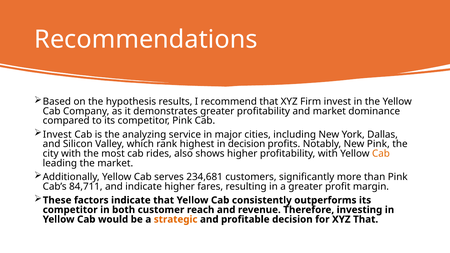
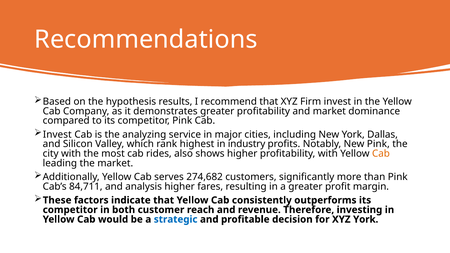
in decision: decision -> industry (247, 144)
234,681: 234,681 -> 274,682 (205, 177)
and indicate: indicate -> analysis (144, 187)
strategic colour: orange -> blue (176, 219)
XYZ That: That -> York (366, 219)
